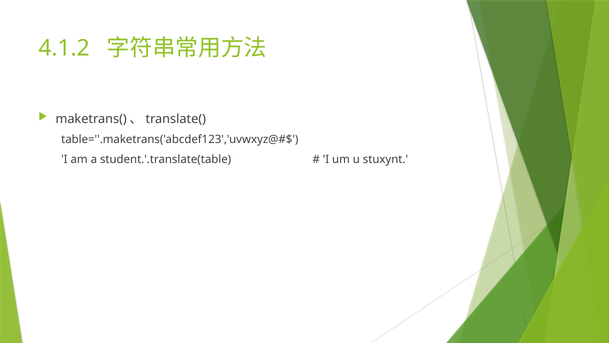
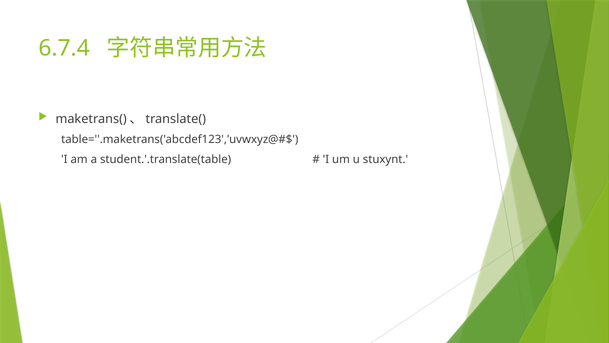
4.1.2: 4.1.2 -> 6.7.4 (64, 48)
